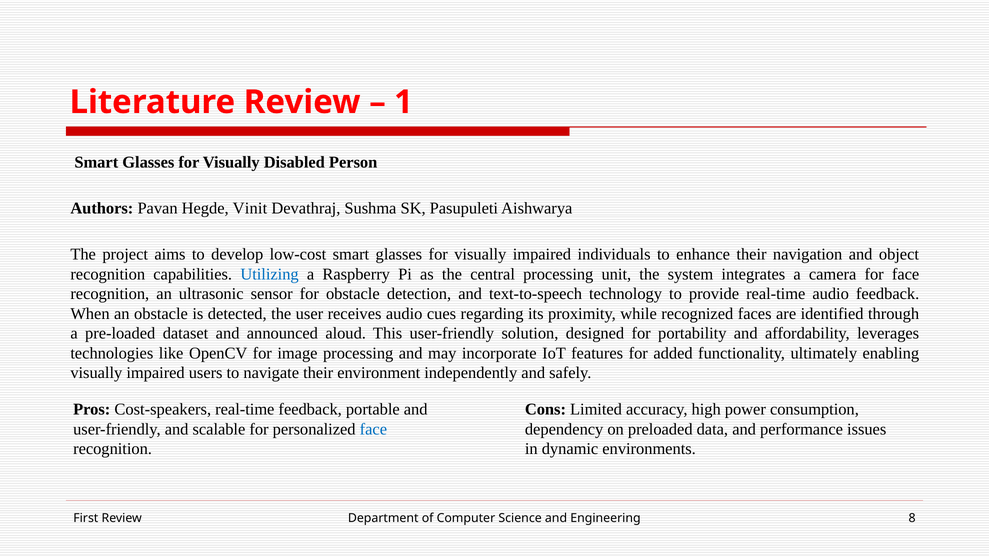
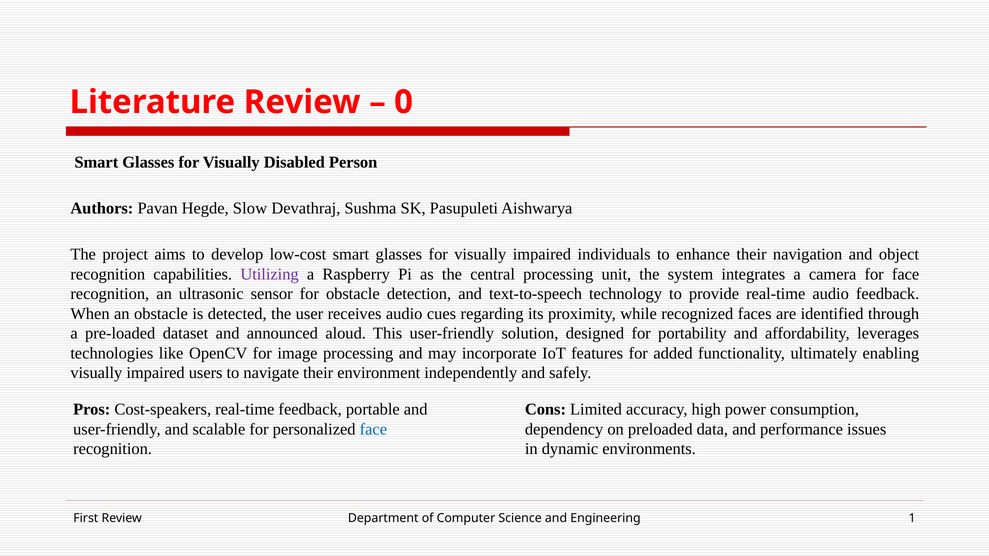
1: 1 -> 0 (404, 102)
Vinit: Vinit -> Slow (250, 208)
Utilizing colour: blue -> purple (270, 274)
8: 8 -> 1 (912, 519)
